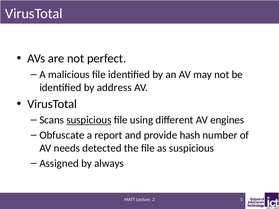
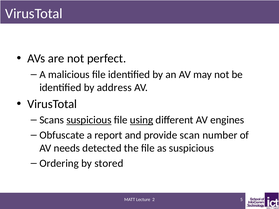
using underline: none -> present (142, 120)
hash: hash -> scan (190, 135)
Assigned: Assigned -> Ordering (59, 164)
always: always -> stored (109, 164)
